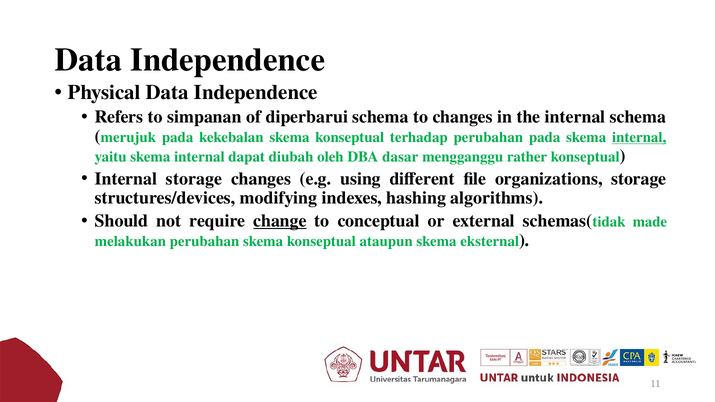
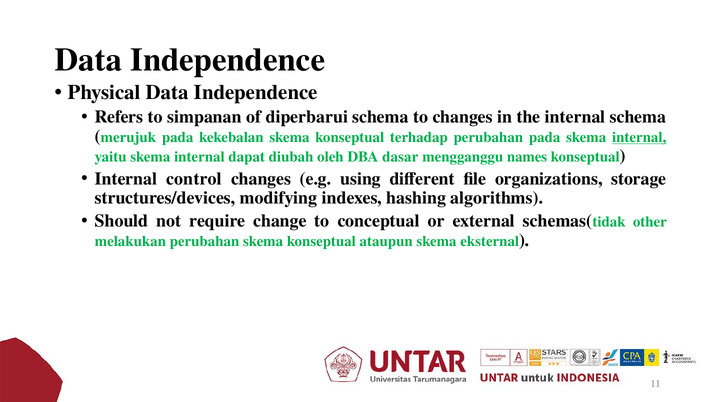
rather: rather -> names (527, 157)
Internal storage: storage -> control (194, 179)
change underline: present -> none (280, 221)
made: made -> other (650, 222)
